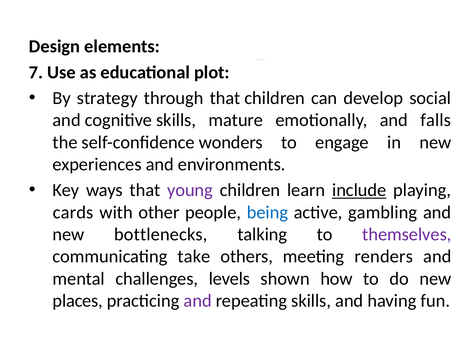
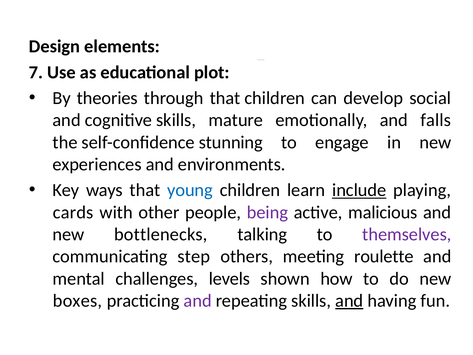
strategy: strategy -> theories (107, 98)
wonders: wonders -> stunning (231, 142)
young colour: purple -> blue (190, 190)
being colour: blue -> purple (267, 212)
gambling: gambling -> malicious (383, 212)
take: take -> step (194, 256)
renders: renders -> roulette (384, 256)
places: places -> boxes (77, 301)
and underline: none -> present (349, 301)
